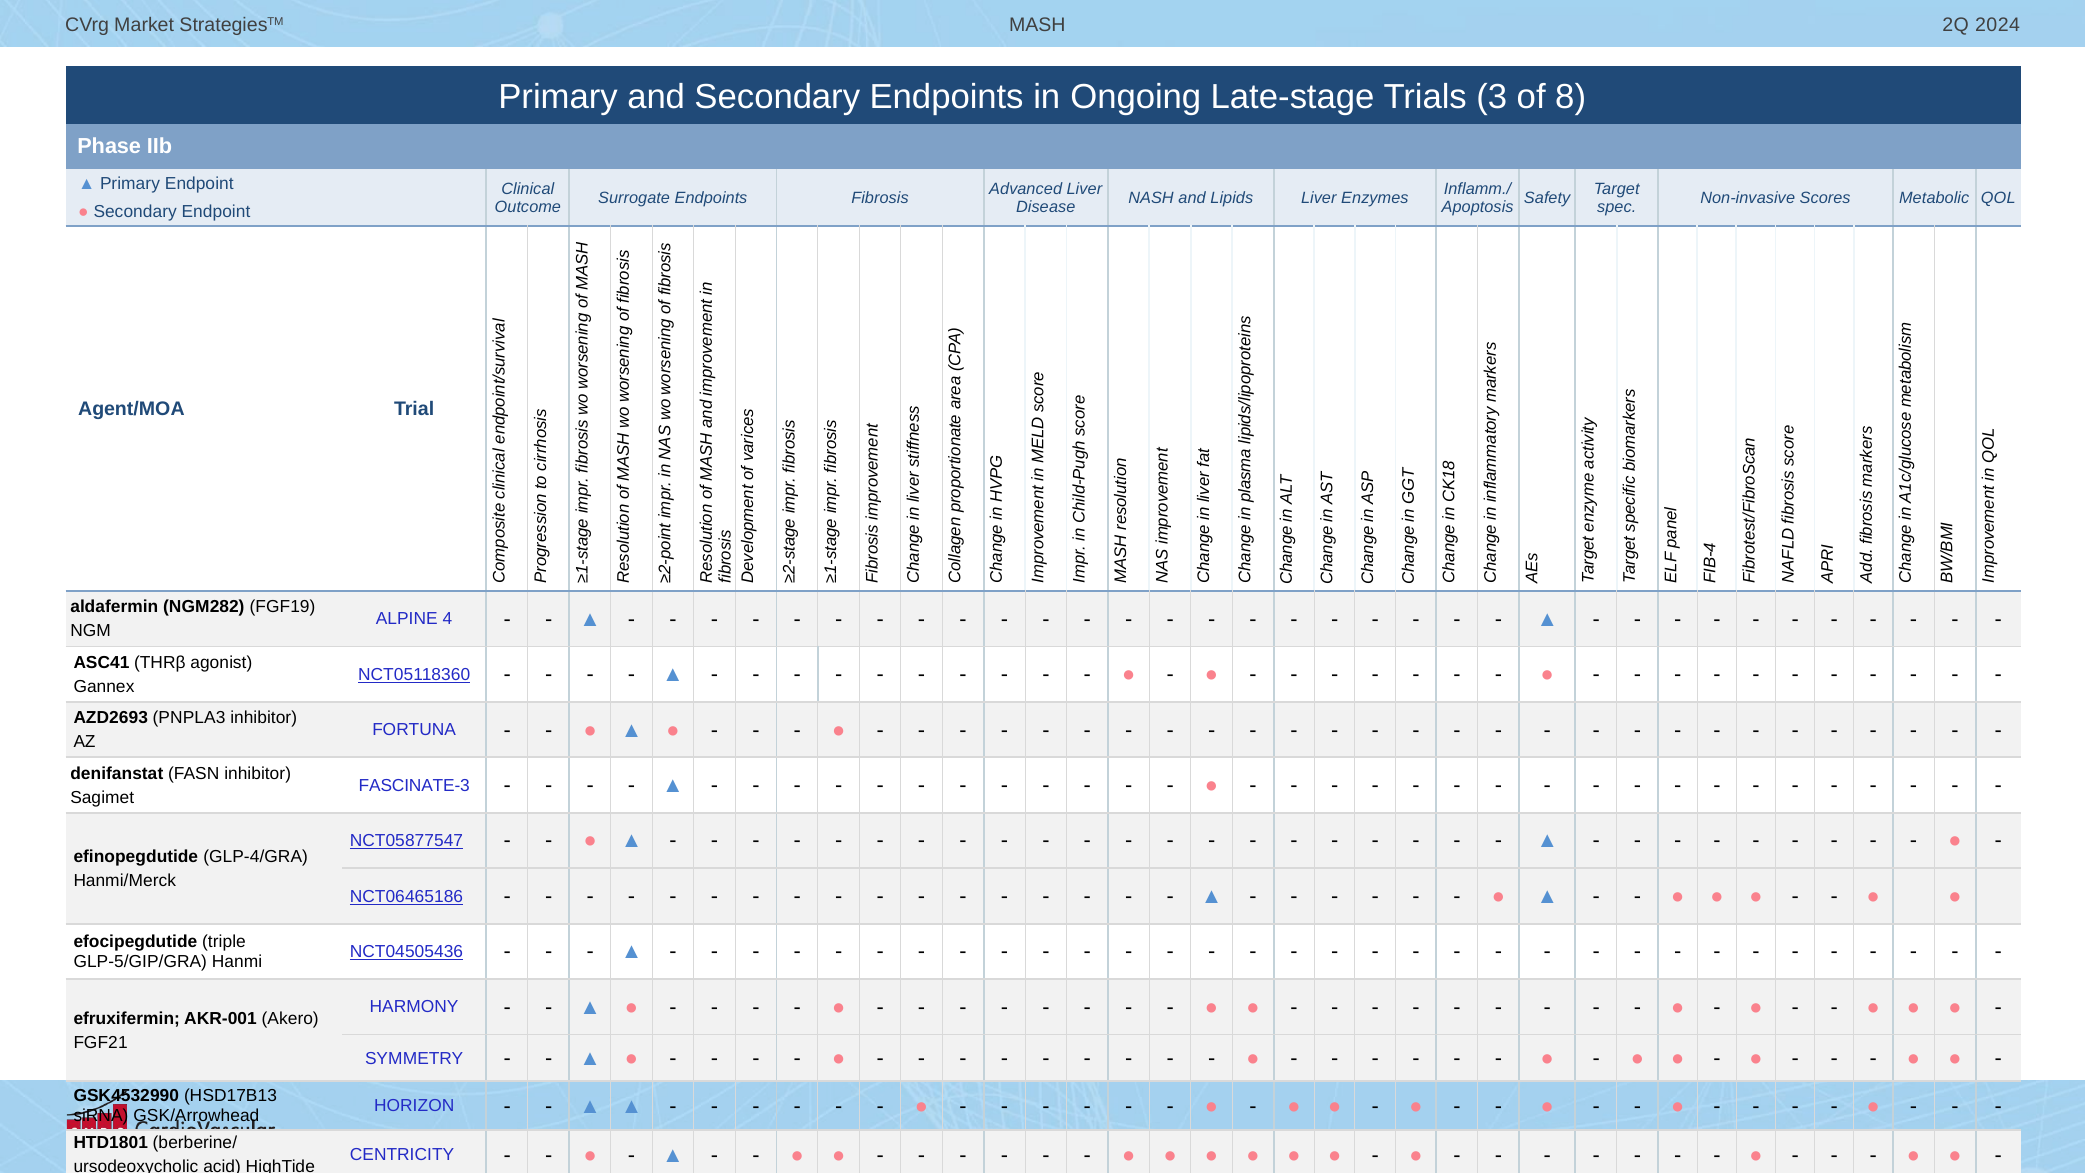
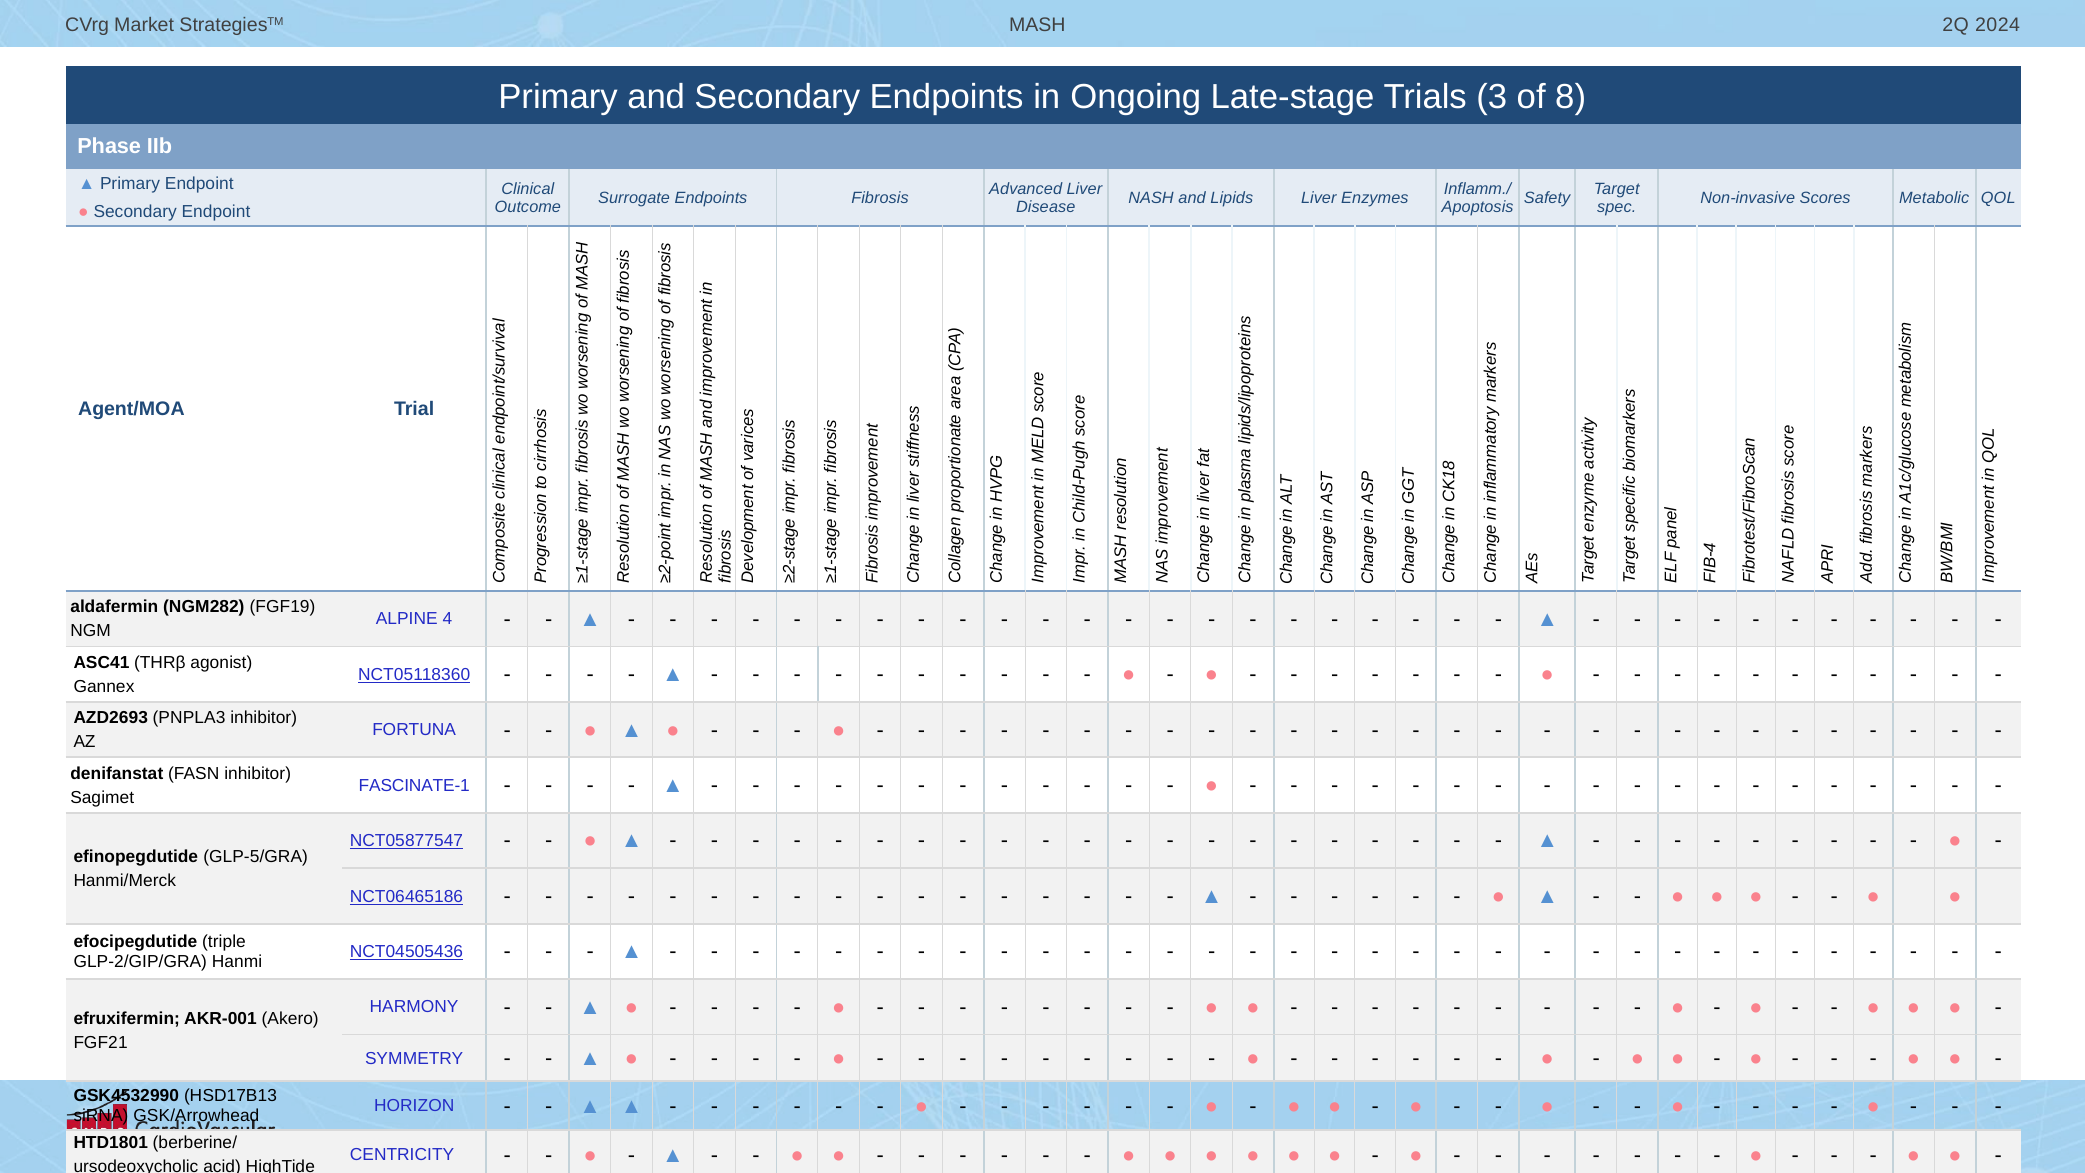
FASCINATE-3: FASCINATE-3 -> FASCINATE-1 (414, 785)
GLP-4/GRA: GLP-4/GRA -> GLP-5/GRA (256, 856)
GLP-5/GIP/GRA: GLP-5/GIP/GRA -> GLP-2/GIP/GRA (140, 961)
